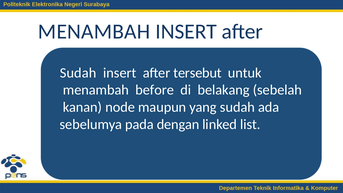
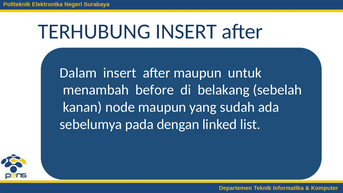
MENAMBAH: MENAMBAH -> TERHUBUNG (94, 32)
Sudah: Sudah -> Dalam (78, 73)
after tersebut: tersebut -> maupun (198, 73)
